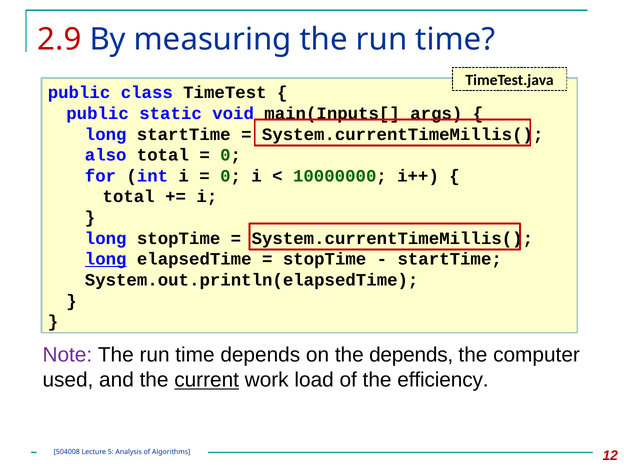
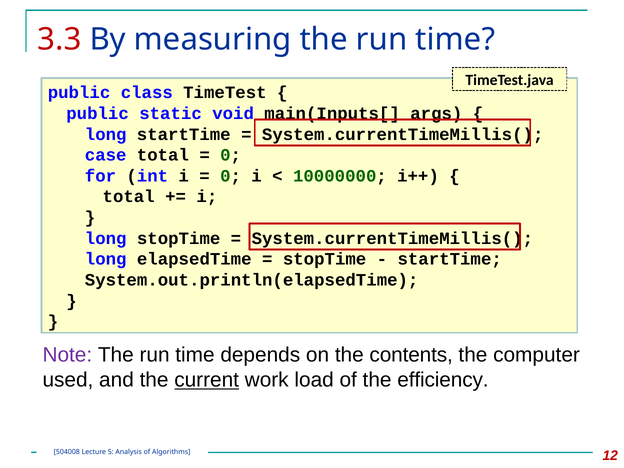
2.9: 2.9 -> 3.3 (59, 40)
also: also -> case (106, 155)
long underline: present -> none (106, 259)
the depends: depends -> contents (411, 355)
